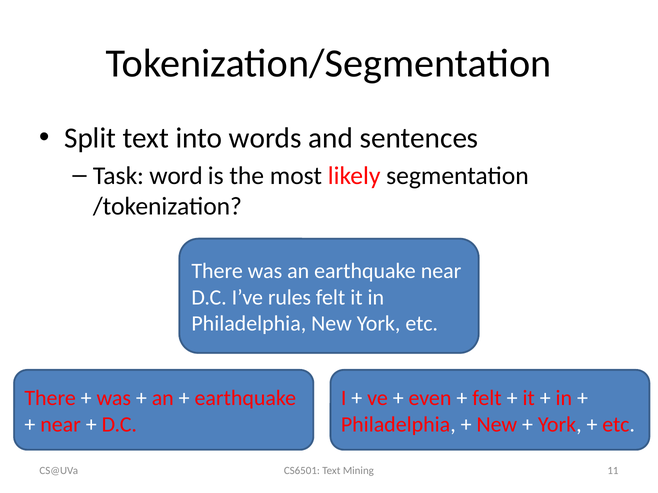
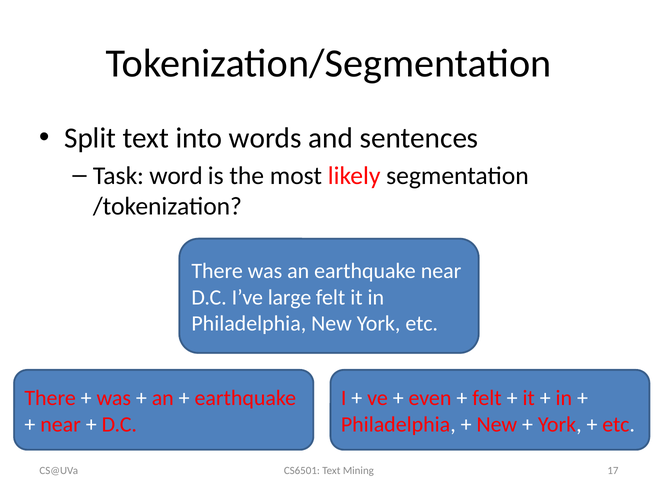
rules: rules -> large (290, 298)
11: 11 -> 17 (613, 471)
